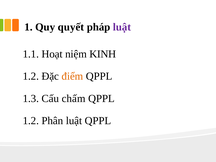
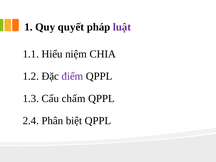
Hoạt: Hoạt -> Hiểu (52, 54)
KINH: KINH -> CHIA (103, 54)
điểm colour: orange -> purple (72, 76)
1.2: 1.2 -> 2.4 (31, 121)
Phân luật: luật -> biệt (74, 121)
